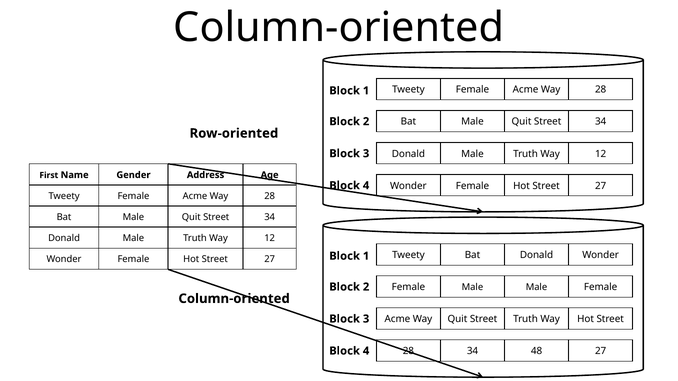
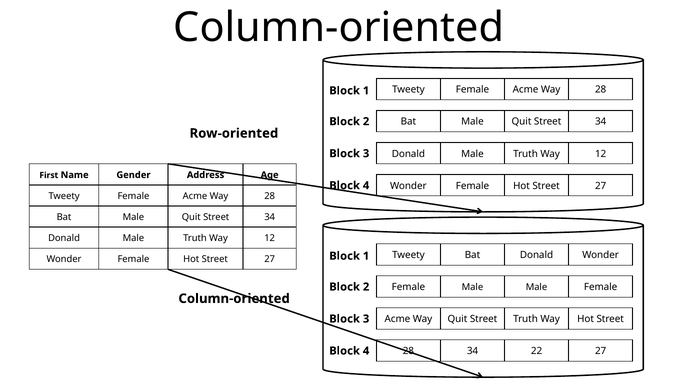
48: 48 -> 22 (537, 351)
